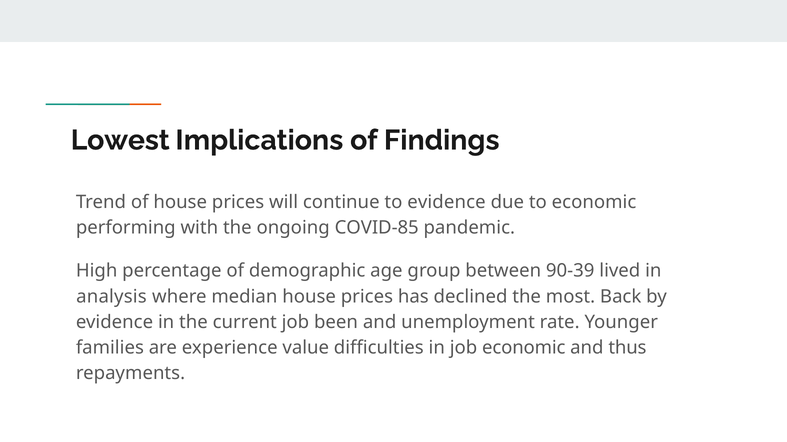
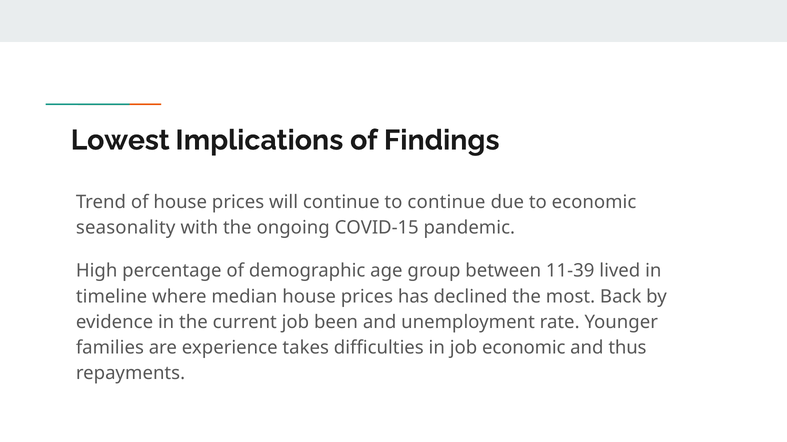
to evidence: evidence -> continue (446, 203)
performing: performing -> seasonality (126, 228)
COVID-85: COVID-85 -> COVID-15 (377, 228)
90-39: 90-39 -> 11-39 (570, 271)
analysis: analysis -> timeline (112, 297)
value: value -> takes (306, 348)
